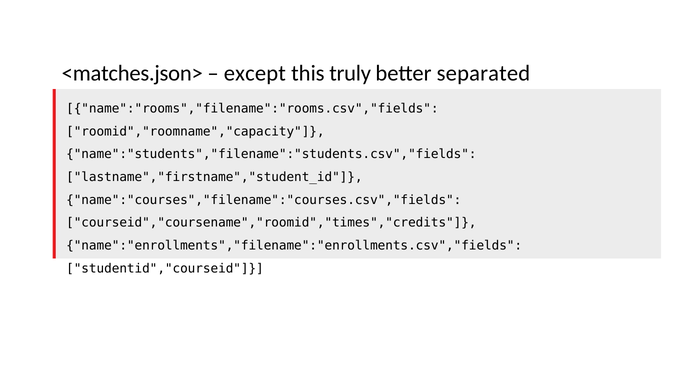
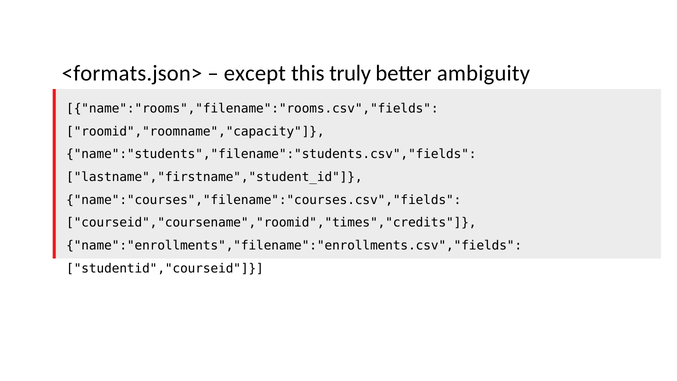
<matches.json>: <matches.json> -> <formats.json> (132, 73)
separated: separated -> ambiguity (483, 73)
